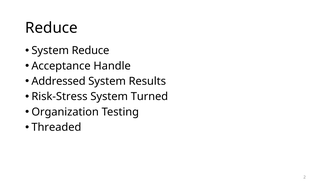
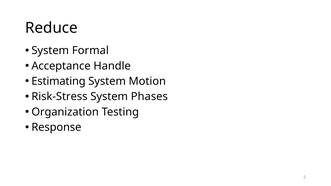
System Reduce: Reduce -> Formal (90, 51)
Addressed: Addressed -> Estimating (58, 81)
Results: Results -> Motion (147, 81)
Turned: Turned -> Phases (149, 97)
Threaded: Threaded -> Response (56, 127)
